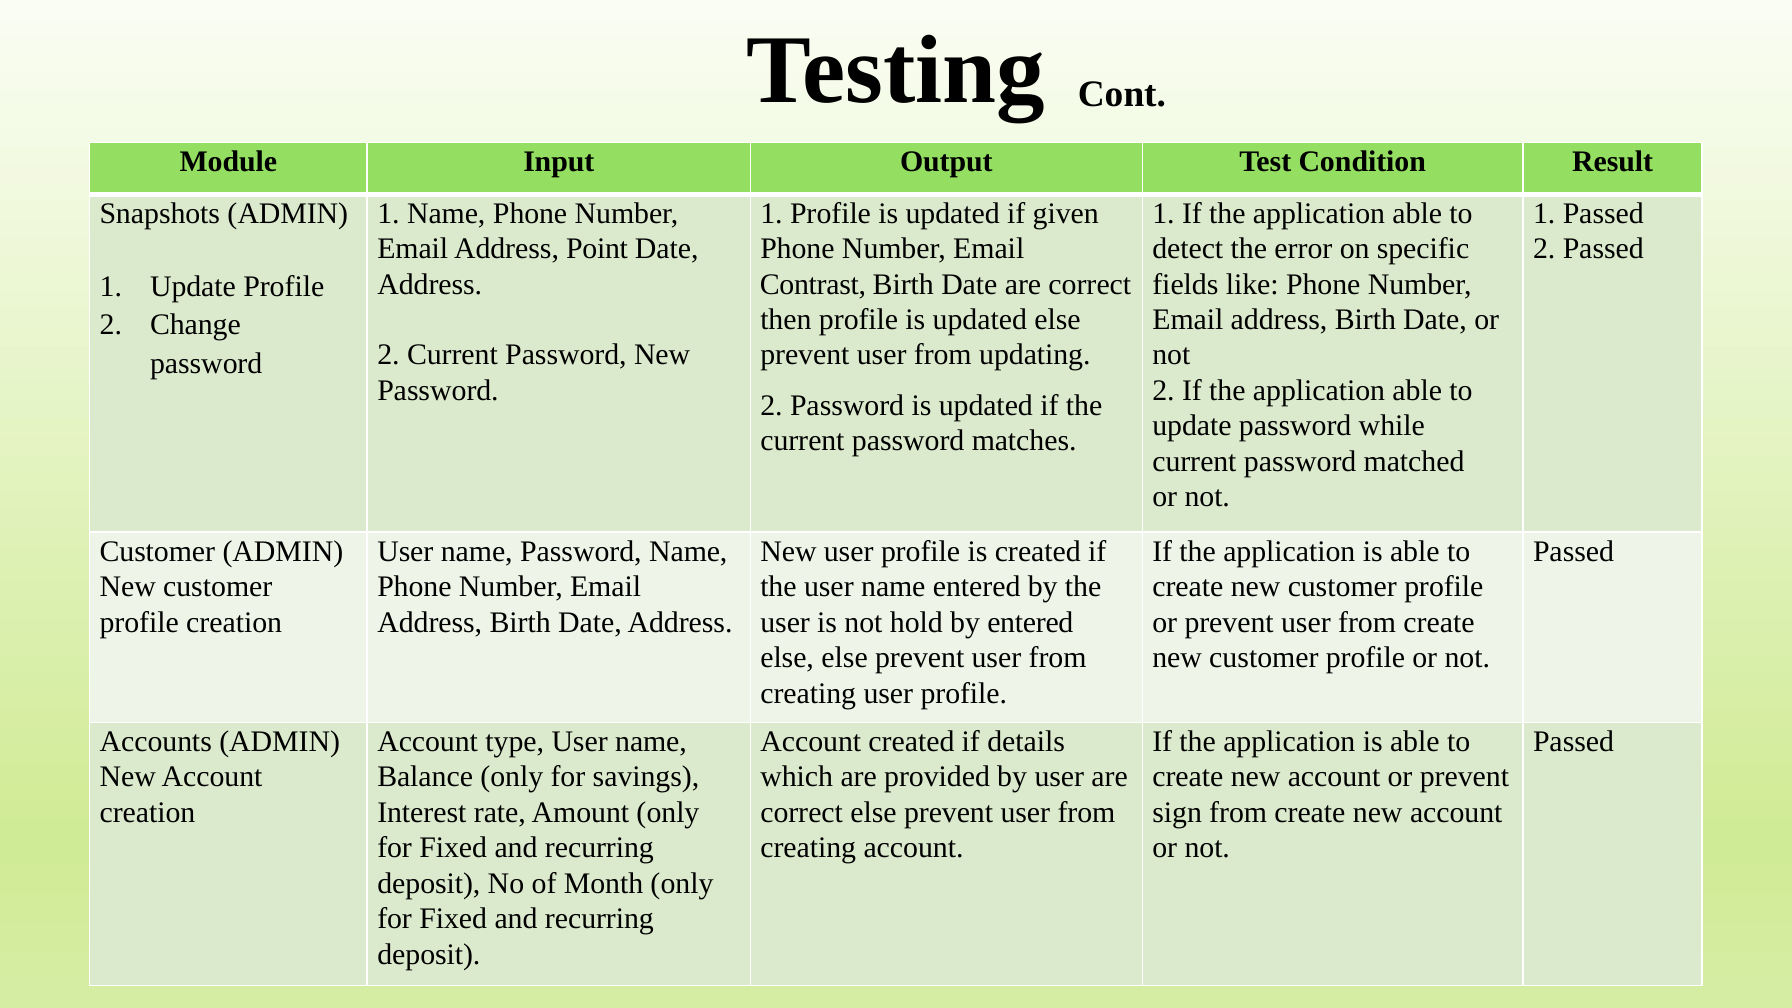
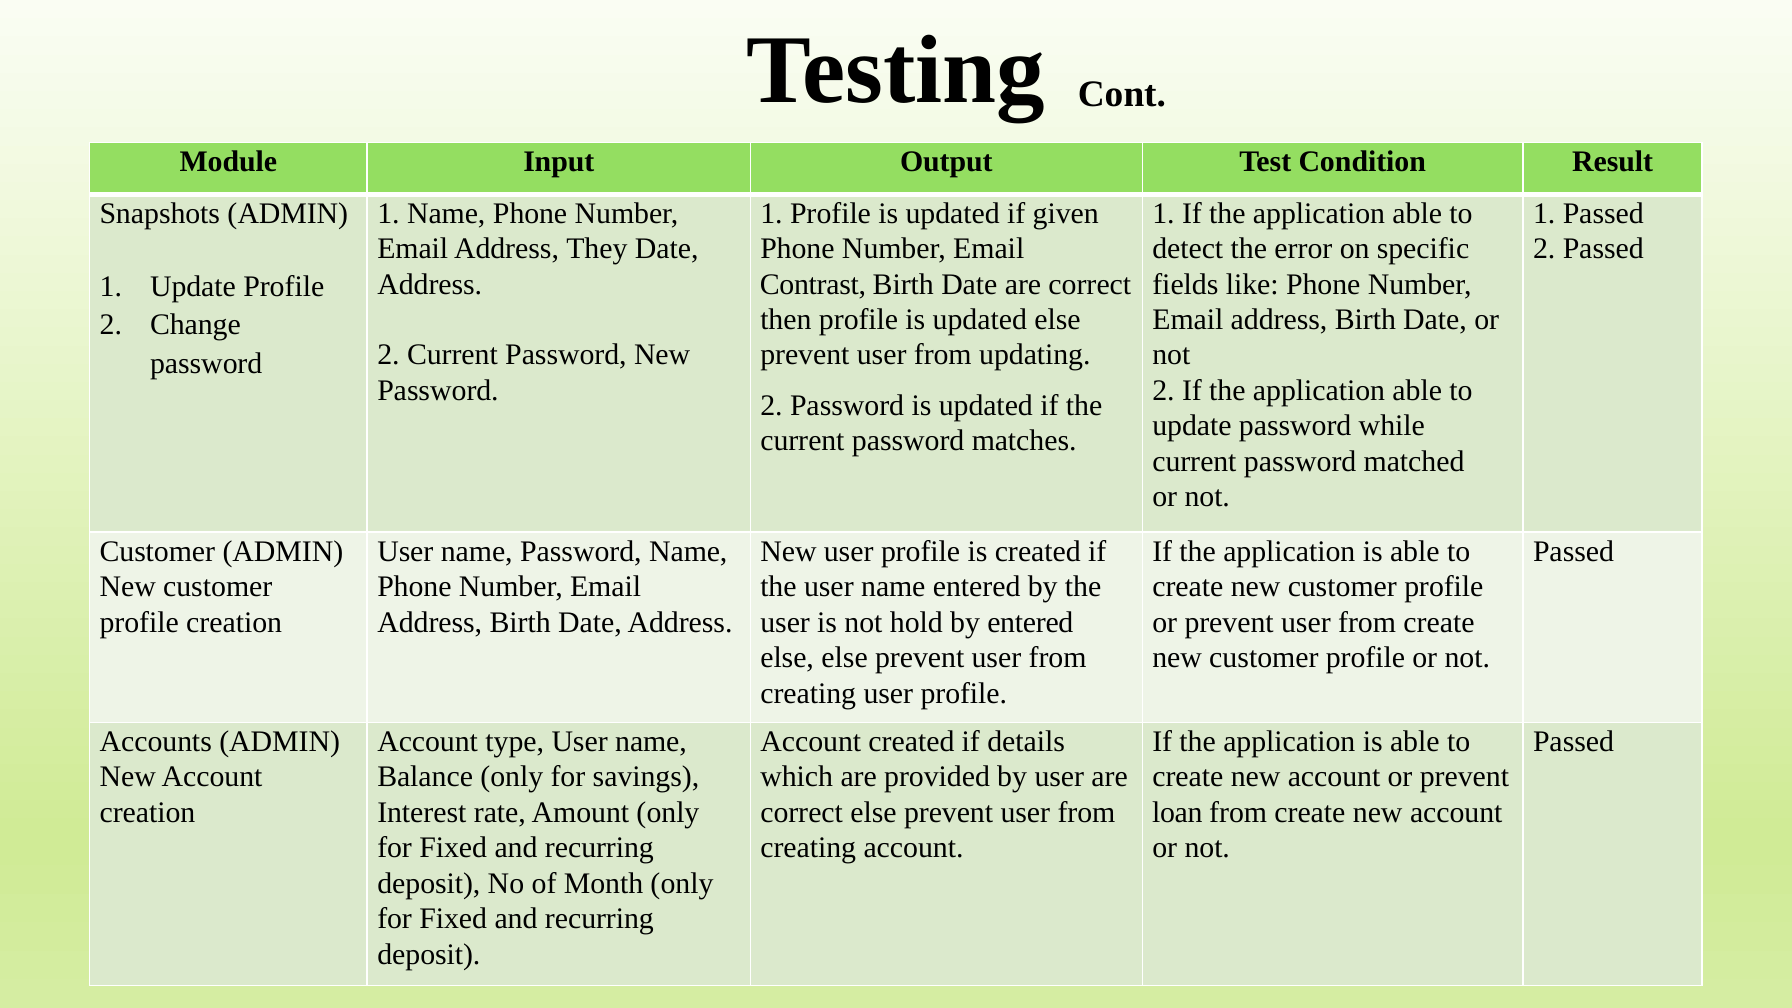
Point: Point -> They (597, 249)
sign: sign -> loan (1177, 813)
